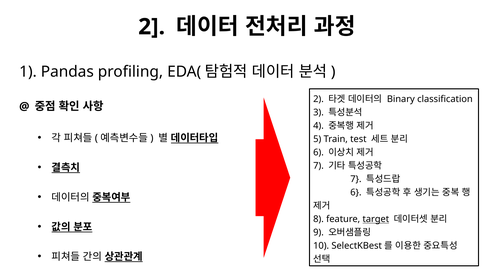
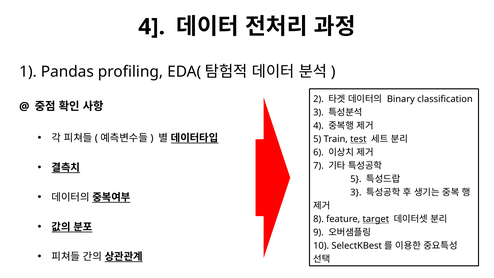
2: 2 -> 4 (152, 27)
test underline: none -> present (358, 139)
7: 7 -> 5 (356, 179)
6: 6 -> 3 (356, 192)
